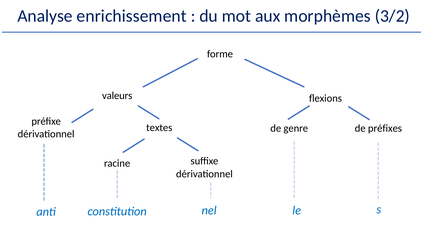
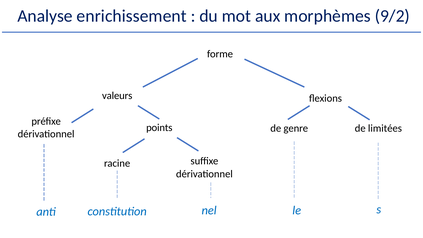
3/2: 3/2 -> 9/2 (392, 16)
textes: textes -> points (159, 128)
préfixes: préfixes -> limitées (385, 128)
